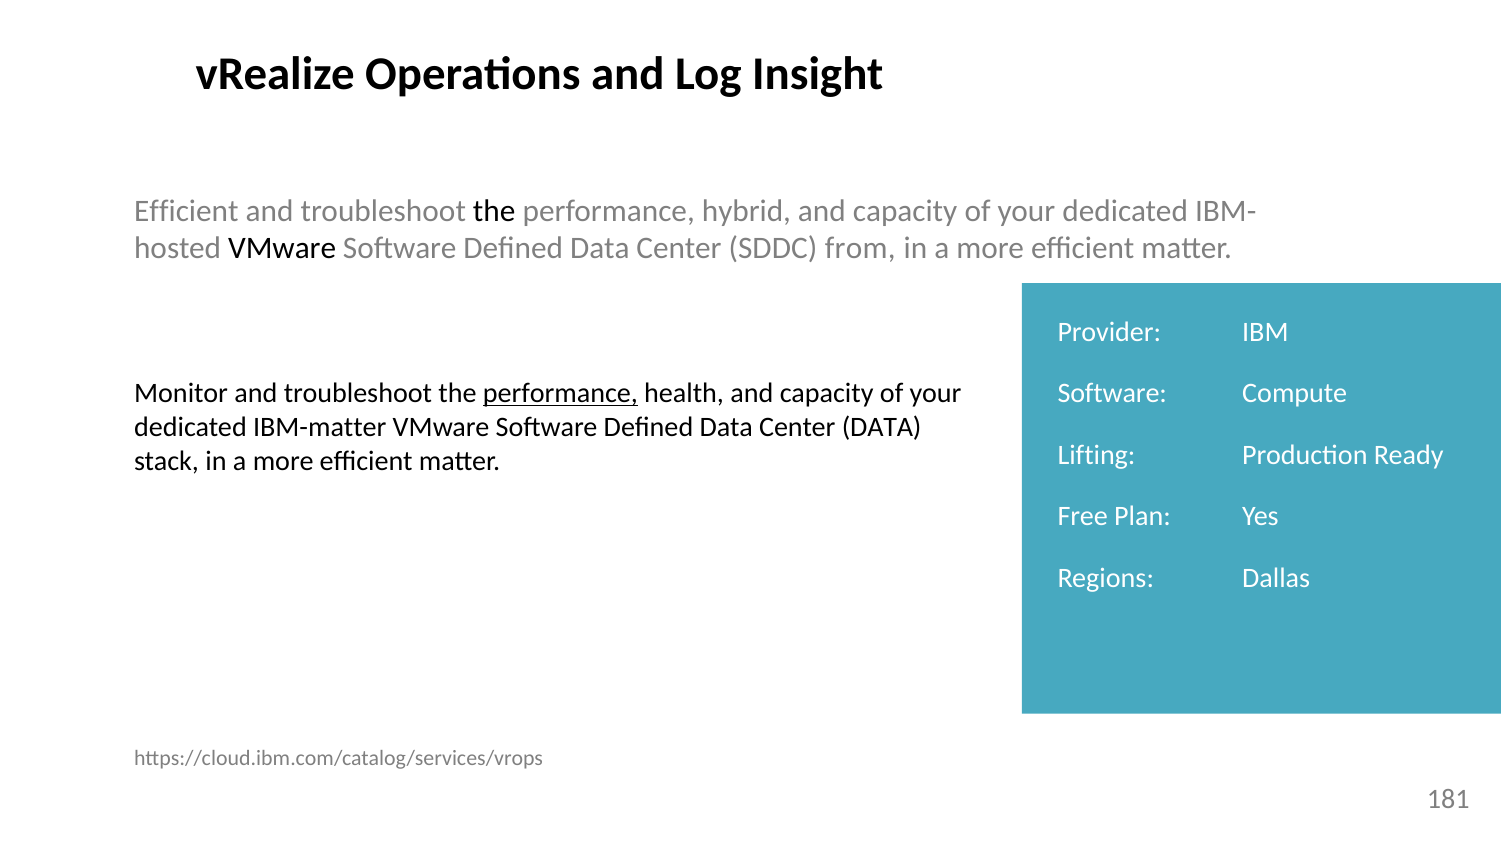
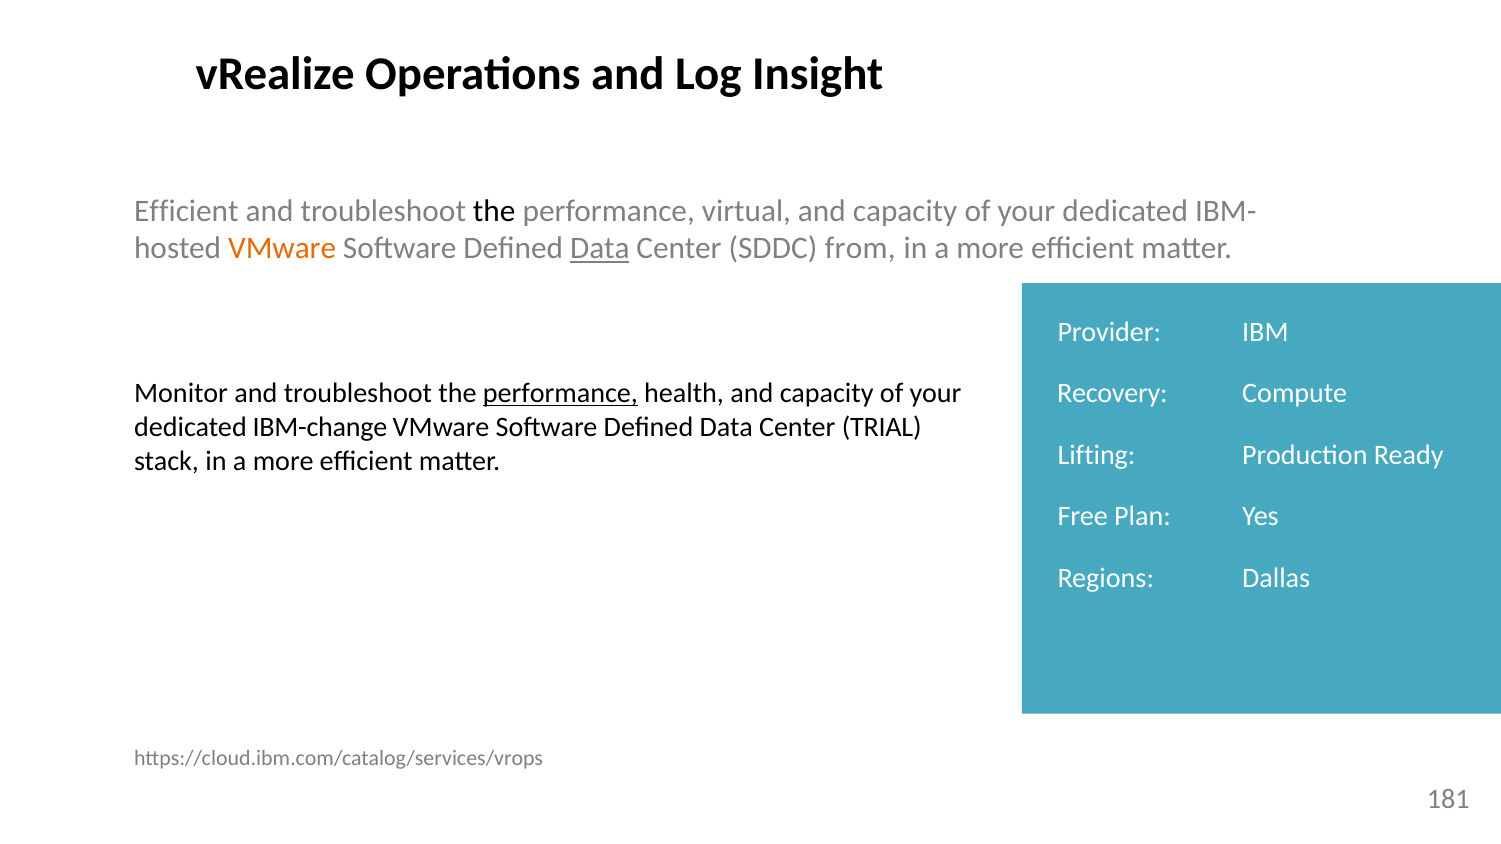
hybrid: hybrid -> virtual (746, 211)
VMware colour: black -> orange (282, 249)
Data underline: none -> present (600, 249)
Software: Software -> Recovery (1112, 394)
IBM-matter: IBM-matter -> IBM-change (320, 427)
Center DATA: DATA -> TRIAL (882, 427)
